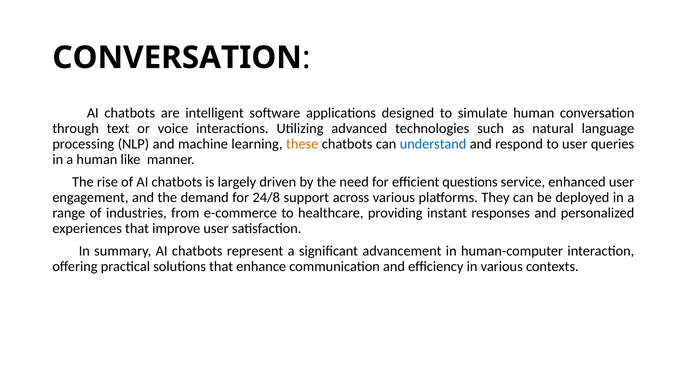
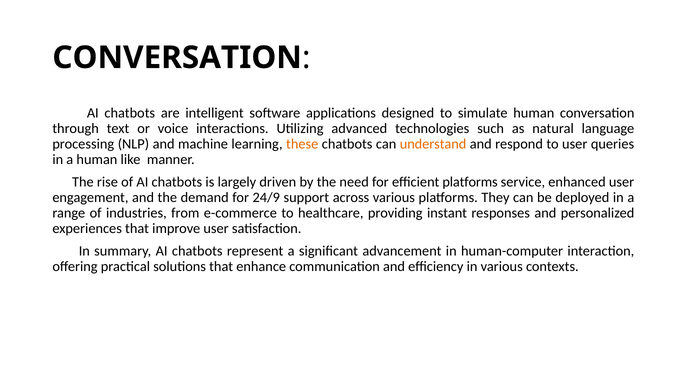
understand colour: blue -> orange (433, 144)
efficient questions: questions -> platforms (470, 182)
24/8: 24/8 -> 24/9 (266, 198)
